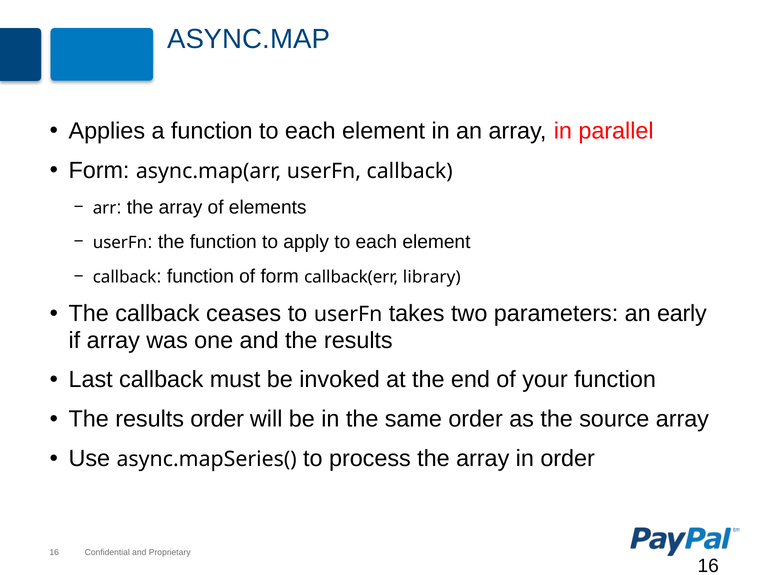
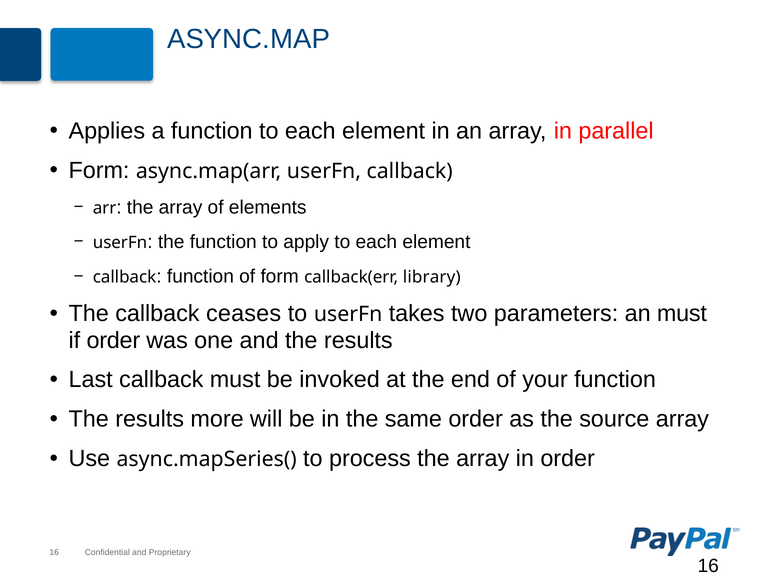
an early: early -> must (682, 313)
if array: array -> order (113, 340)
results order: order -> more (217, 419)
